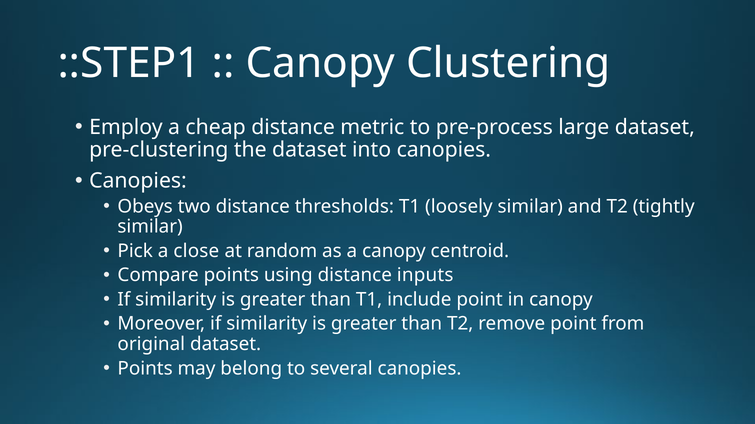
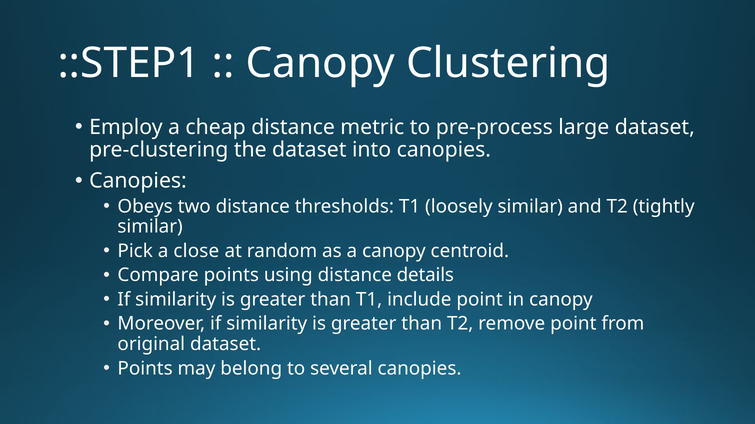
inputs: inputs -> details (425, 276)
